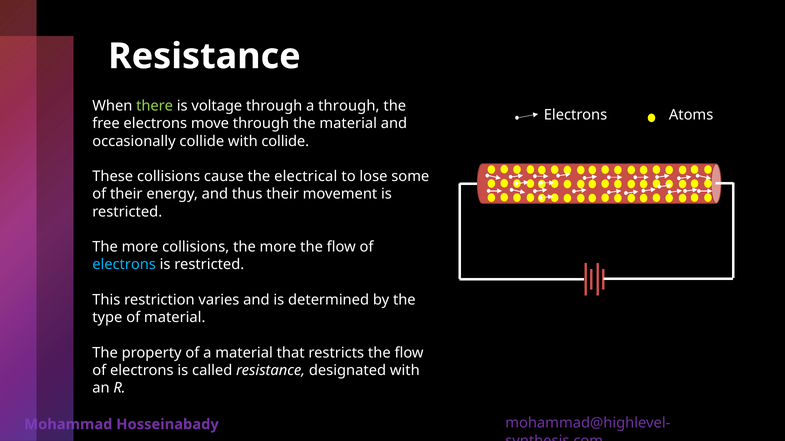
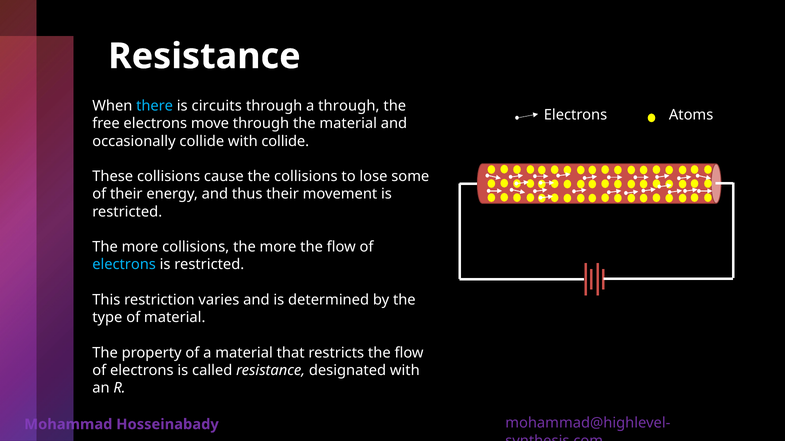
there colour: light green -> light blue (155, 106)
voltage: voltage -> circuits (217, 106)
the electrical: electrical -> collisions (306, 177)
